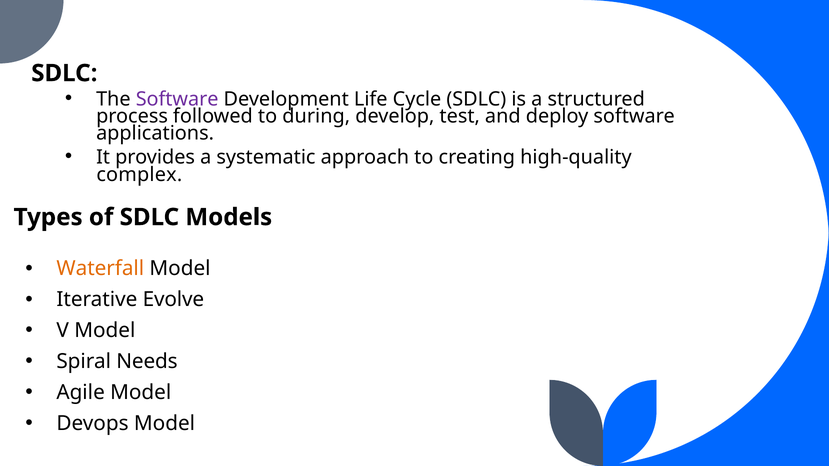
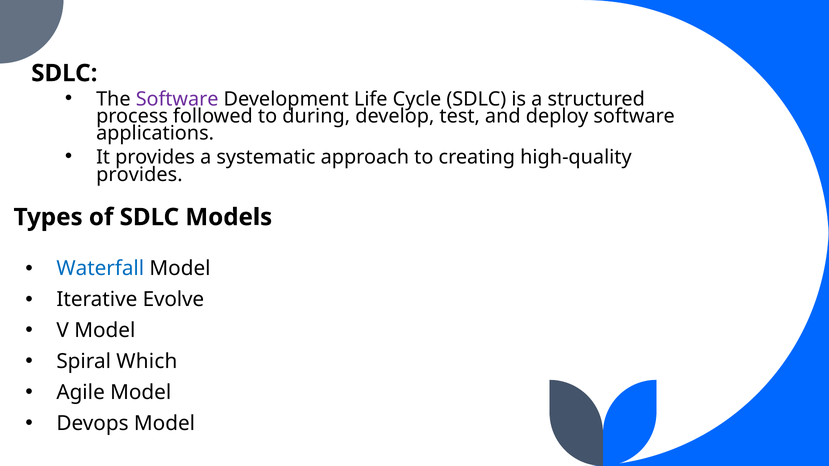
complex: complex -> provides (139, 175)
Waterfall colour: orange -> blue (100, 269)
Needs: Needs -> Which (147, 362)
